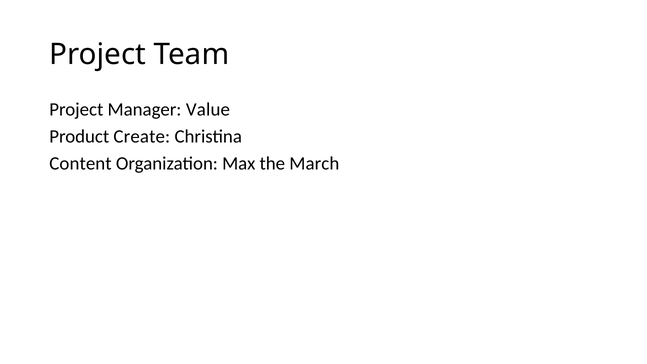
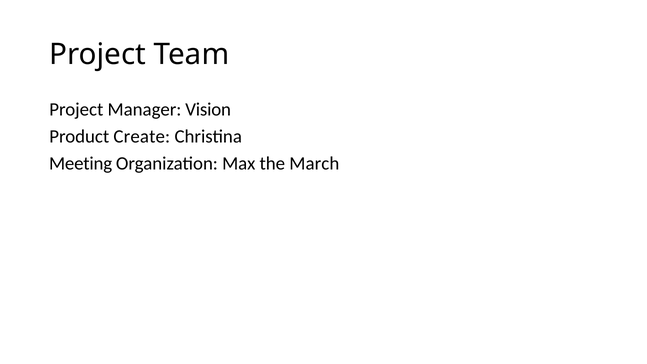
Value: Value -> Vision (208, 109)
Content: Content -> Meeting (81, 164)
